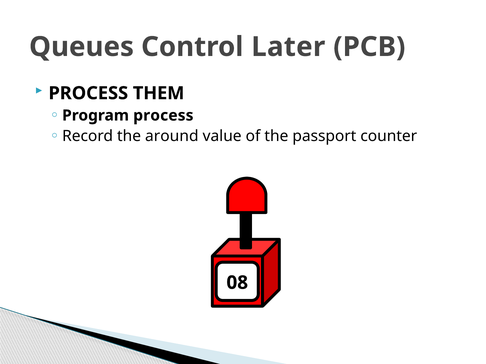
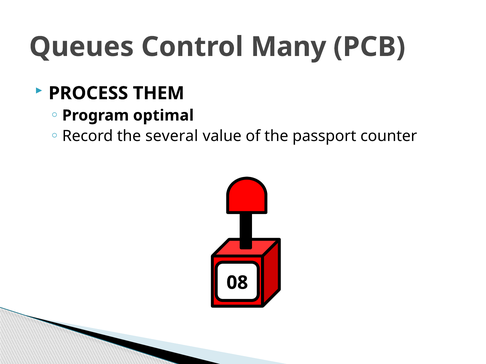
Later: Later -> Many (289, 47)
Program process: process -> optimal (163, 116)
around: around -> several (172, 136)
